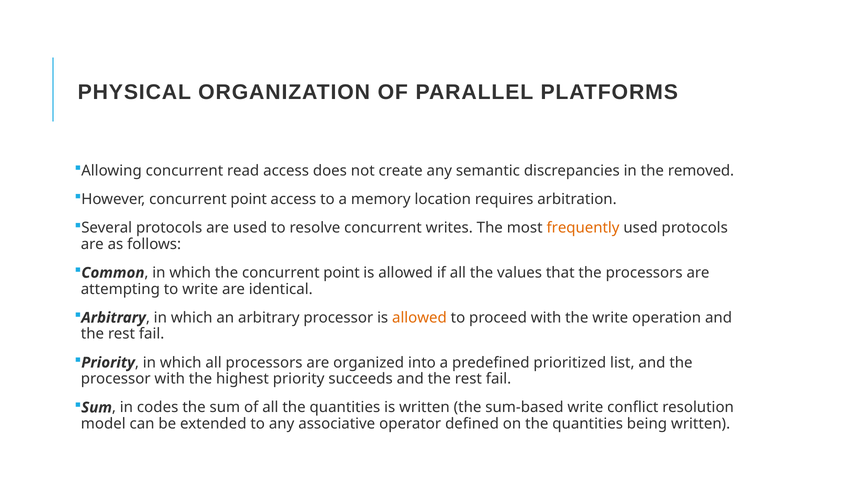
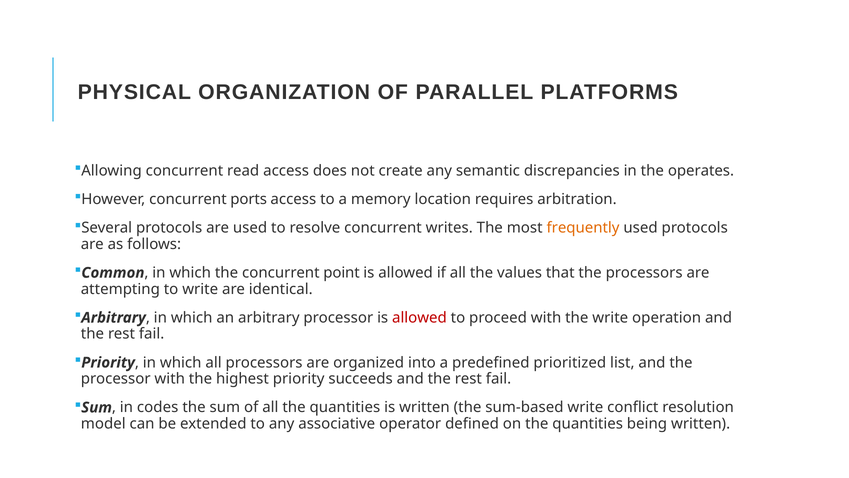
removed: removed -> operates (701, 170)
However concurrent point: point -> ports (249, 199)
allowed colour: orange -> red (419, 317)
